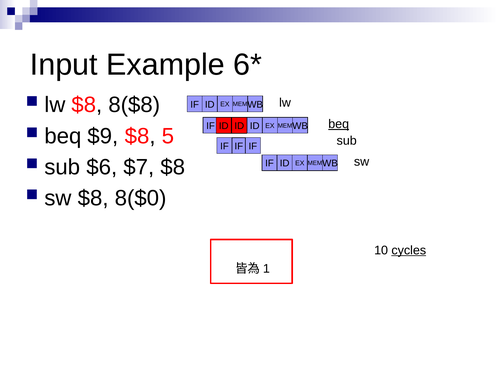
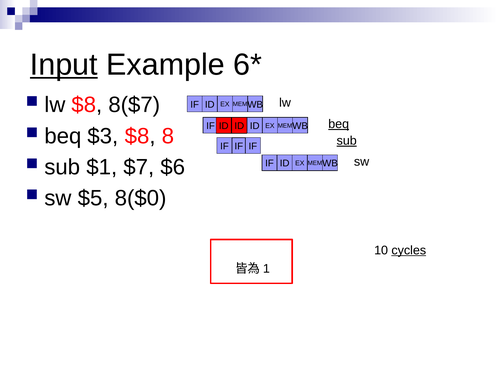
Input underline: none -> present (64, 64)
8($8: 8($8 -> 8($7 (134, 105)
$9: $9 -> $3 (103, 136)
5: 5 -> 8 (168, 136)
sub underline: none -> present (347, 140)
$6: $6 -> $1 (102, 167)
$7 $8: $8 -> $6 (173, 167)
sw $8: $8 -> $5 (93, 198)
